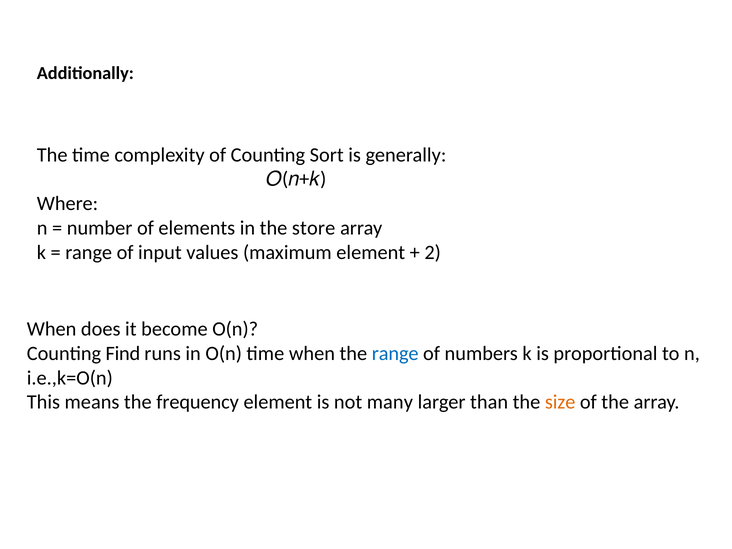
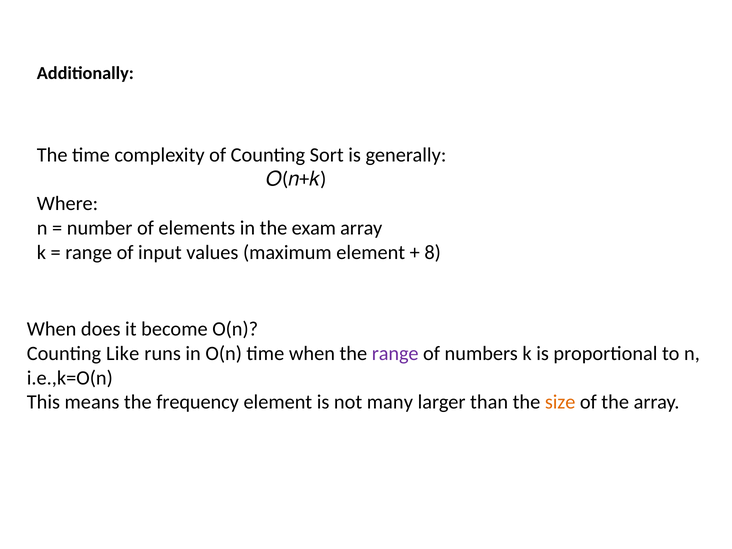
store: store -> exam (314, 228)
2: 2 -> 8 (433, 253)
Find: Find -> Like (123, 353)
range colour: blue -> purple (395, 353)
